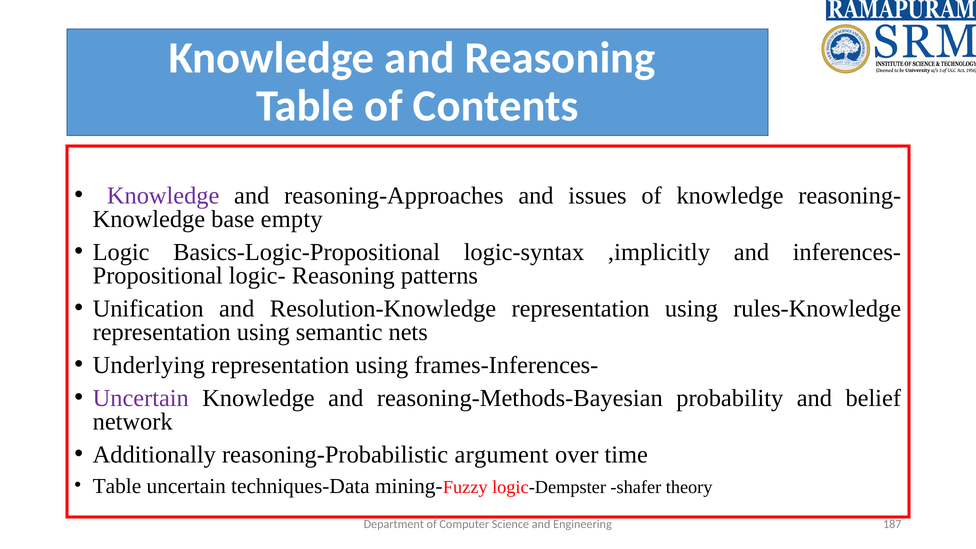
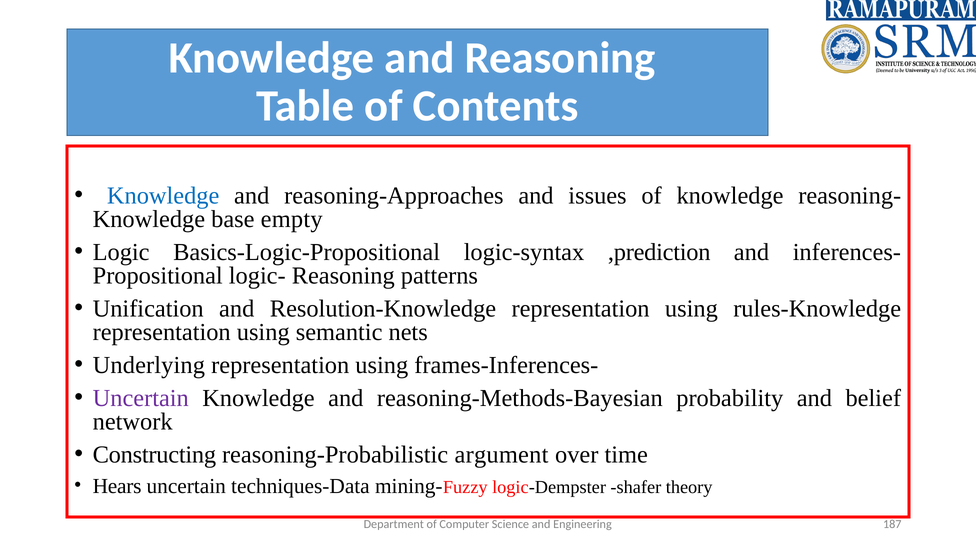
Knowledge colour: purple -> blue (163, 195)
,implicitly: ,implicitly -> ,prediction (659, 252)
Additionally: Additionally -> Constructing (154, 455)
Table: Table -> Hears (117, 486)
